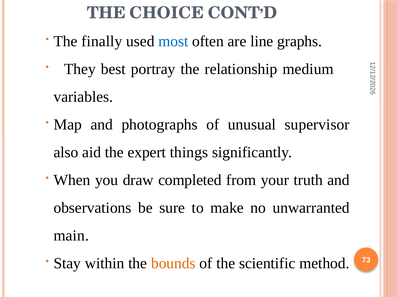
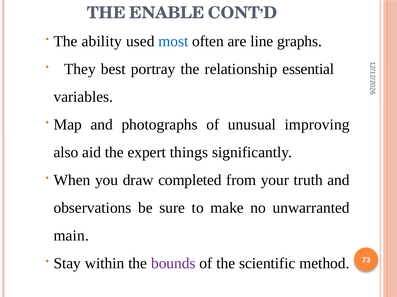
CHOICE: CHOICE -> ENABLE (167, 13)
finally: finally -> ability (102, 41)
medium: medium -> essential (308, 69)
supervisor: supervisor -> improving (317, 125)
bounds colour: orange -> purple (173, 264)
